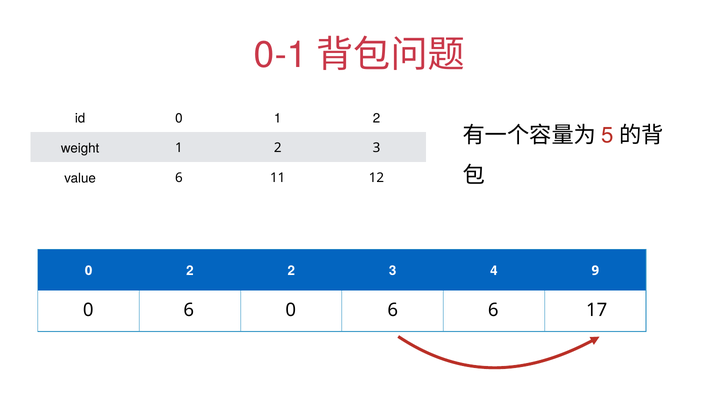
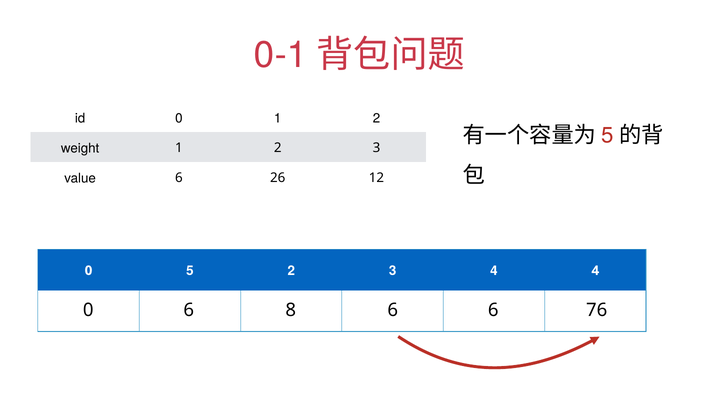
11: 11 -> 26 (278, 177)
0 2: 2 -> 5 (190, 271)
4 9: 9 -> 4 (595, 270)
6 0: 0 -> 8 (291, 310)
17: 17 -> 76 (597, 310)
